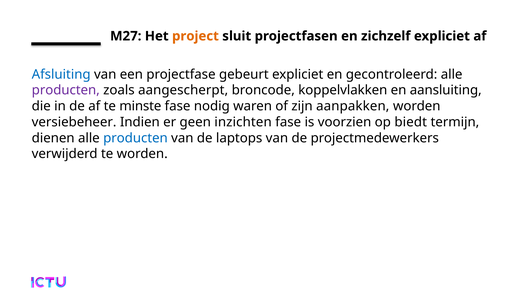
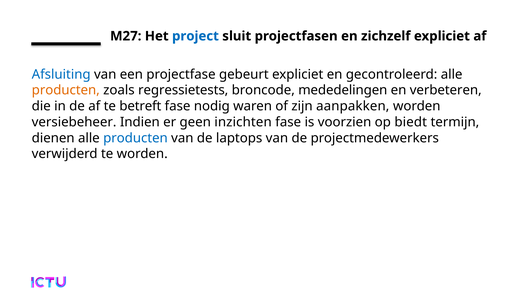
project colour: orange -> blue (195, 36)
producten colour: purple -> orange (66, 90)
aangescherpt: aangescherpt -> regressietests (183, 90)
koppelvlakken: koppelvlakken -> mededelingen (343, 90)
aansluiting: aansluiting -> verbeteren (446, 90)
minste: minste -> betreft (140, 106)
